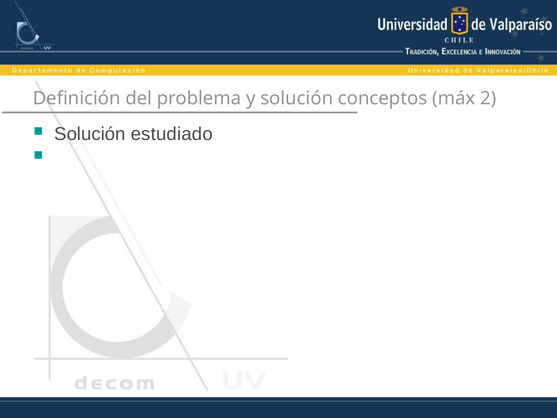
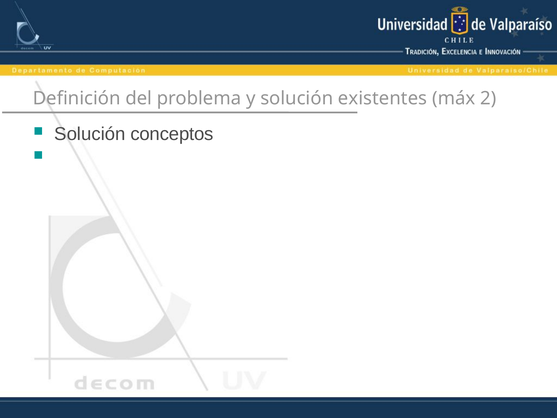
conceptos: conceptos -> existentes (383, 98)
estudiado: estudiado -> conceptos (172, 134)
